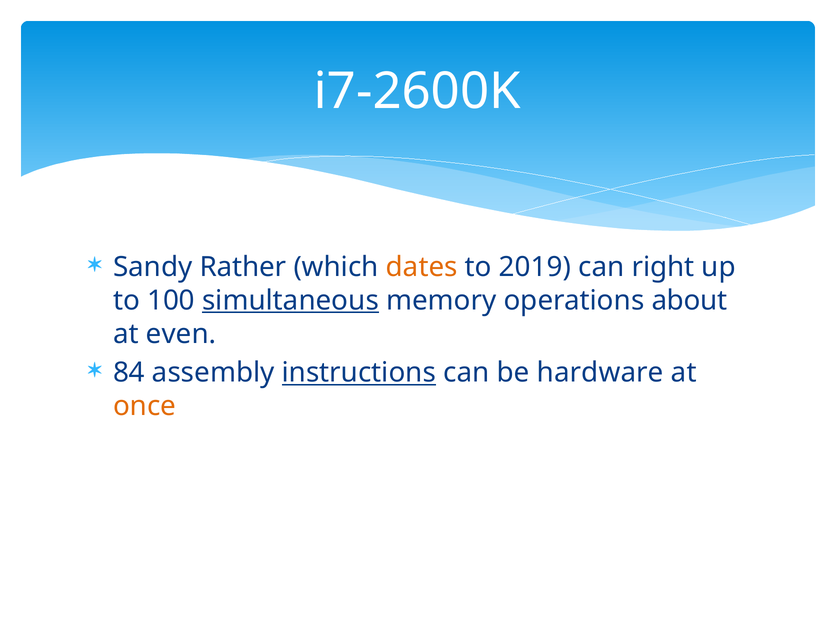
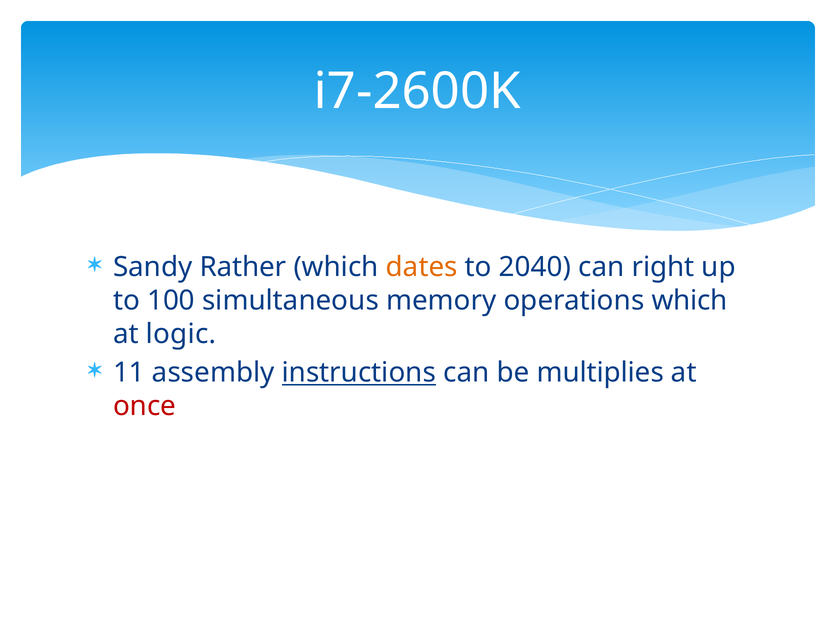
2019: 2019 -> 2040 (535, 267)
simultaneous underline: present -> none (290, 301)
operations about: about -> which (689, 301)
even: even -> logic (181, 334)
84: 84 -> 11 (129, 373)
hardware: hardware -> multiplies (600, 373)
once colour: orange -> red (145, 406)
